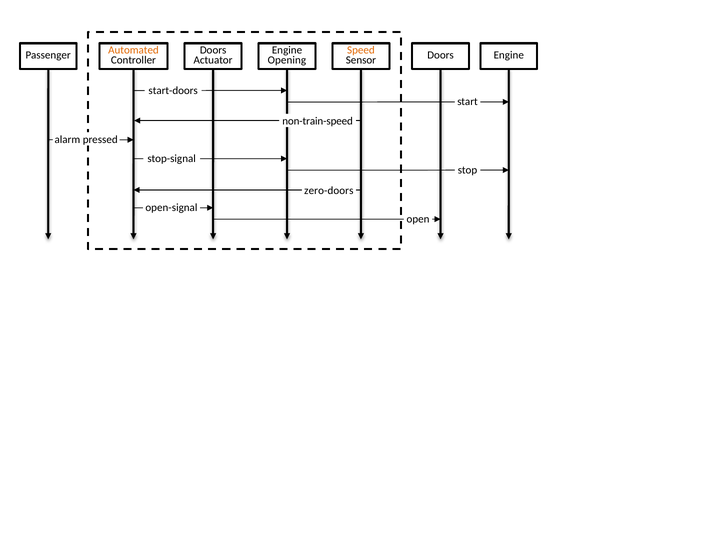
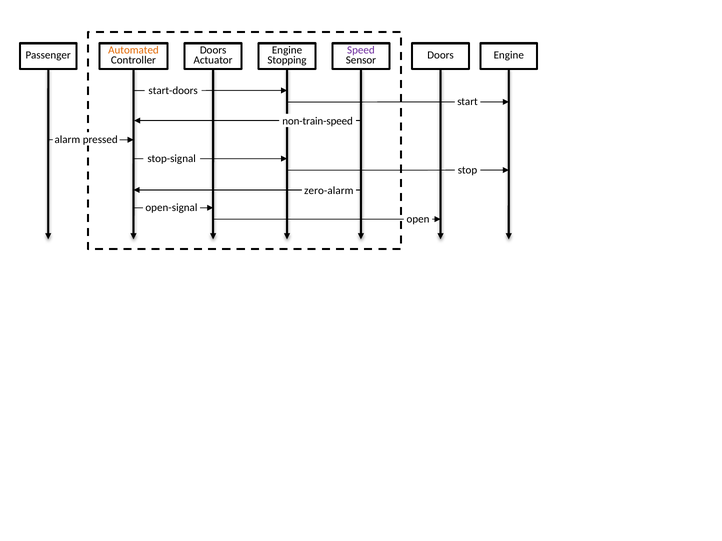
Speed colour: orange -> purple (361, 50)
Opening: Opening -> Stopping (287, 60)
zero-doors: zero-doors -> zero-alarm (329, 191)
